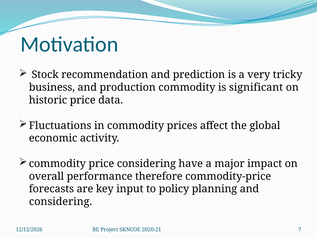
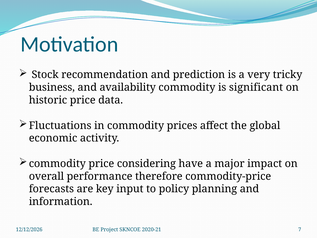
production: production -> availability (128, 87)
considering: considering -> information (61, 201)
